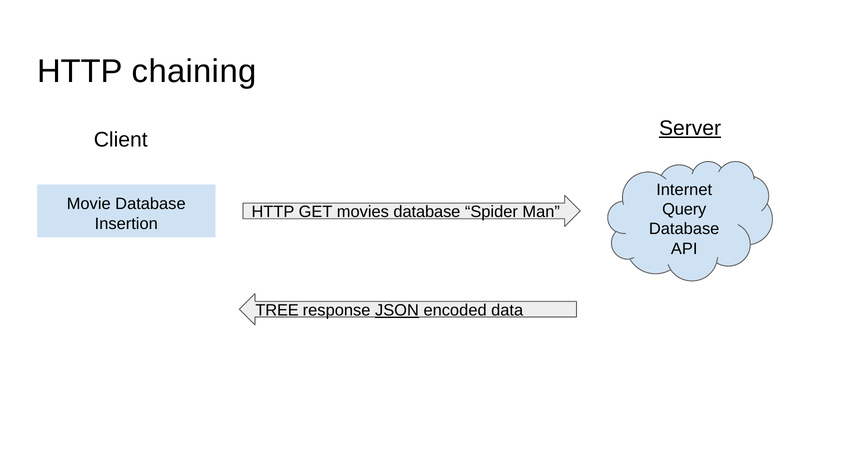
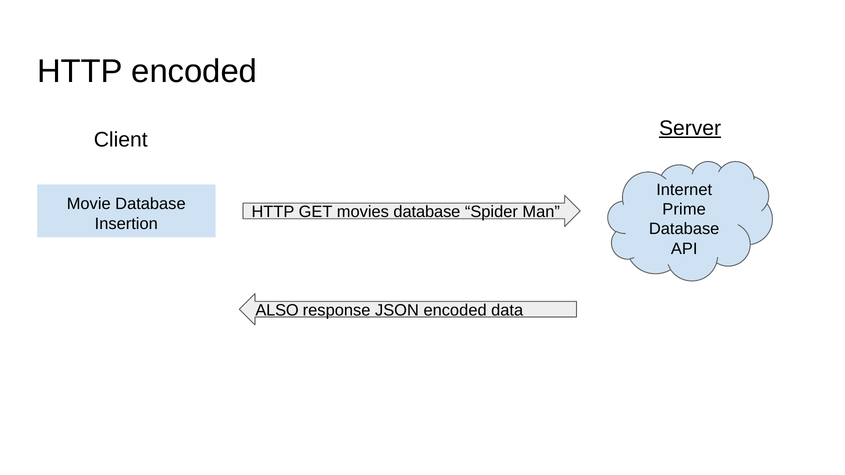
HTTP chaining: chaining -> encoded (194, 72)
Query: Query -> Prime (684, 209)
TREE: TREE -> ALSO (277, 311)
JSON underline: present -> none (397, 311)
